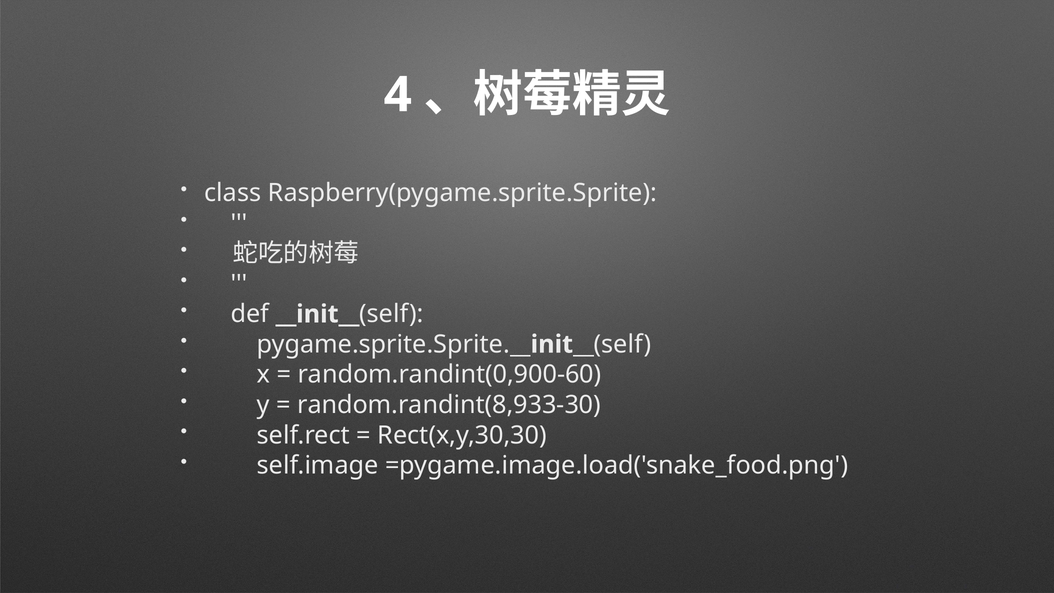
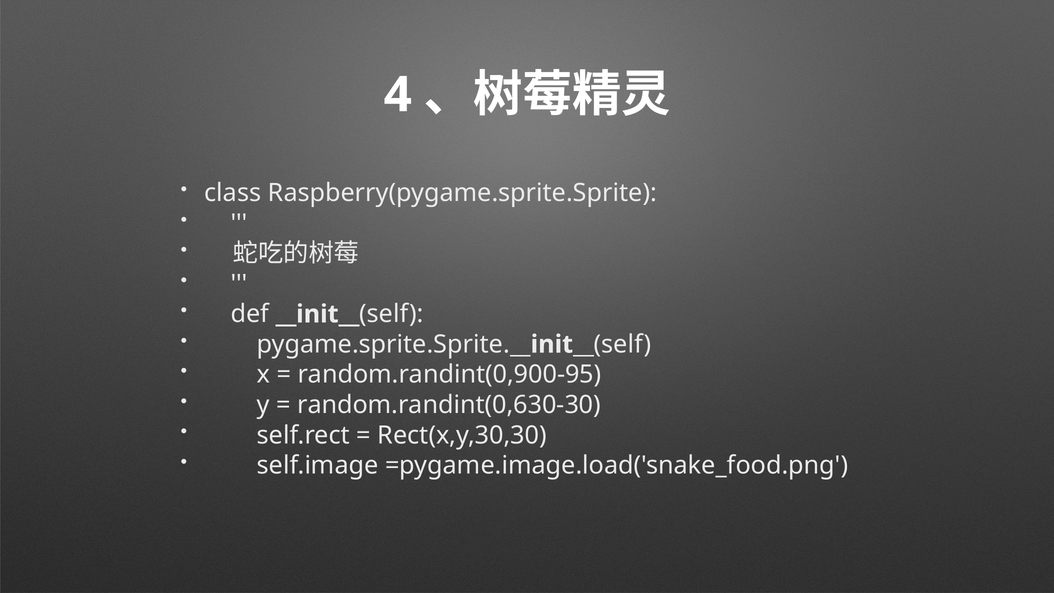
random.randint(0,900-60: random.randint(0,900-60 -> random.randint(0,900-95 (450, 375)
random.randint(8,933-30: random.randint(8,933-30 -> random.randint(0,630-30 (449, 405)
